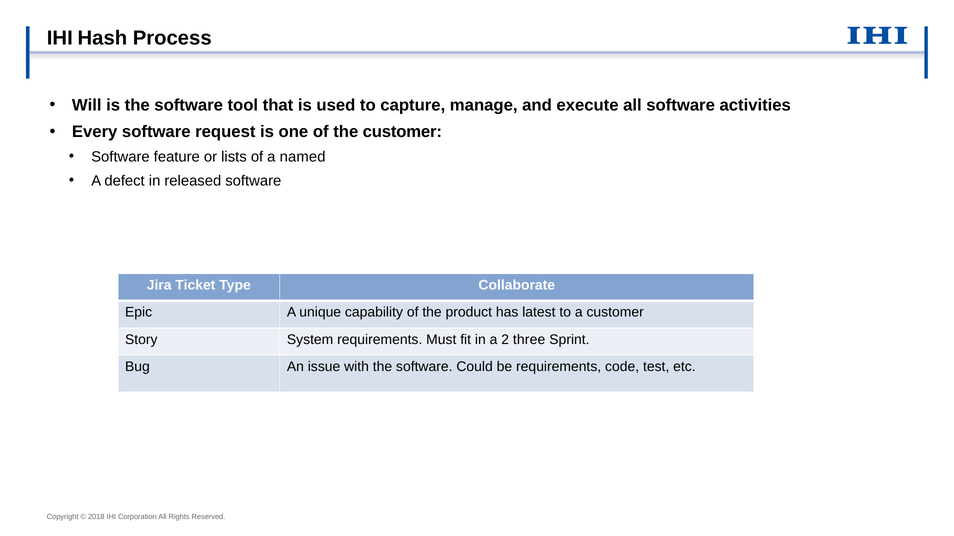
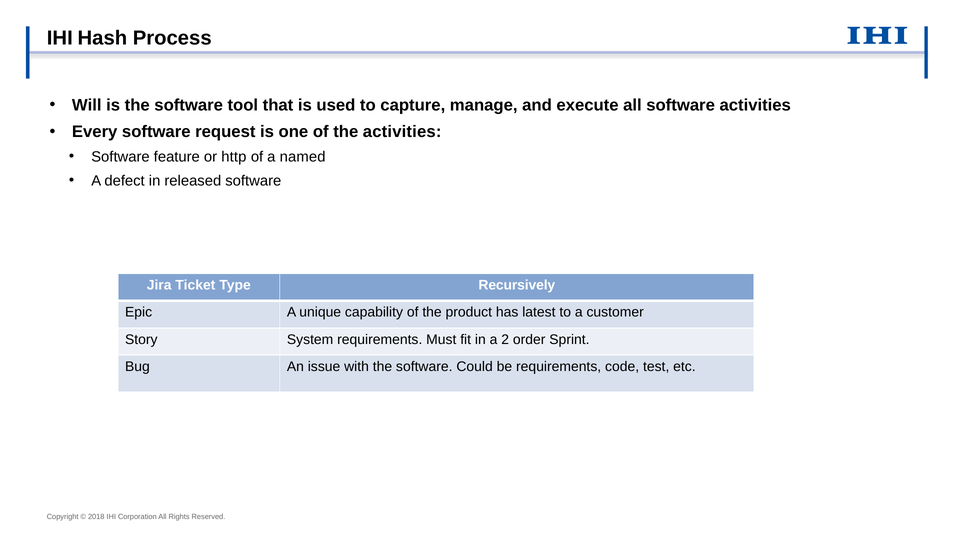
the customer: customer -> activities (402, 132)
lists: lists -> http (234, 157)
Collaborate: Collaborate -> Recursively (517, 286)
three: three -> order (529, 340)
